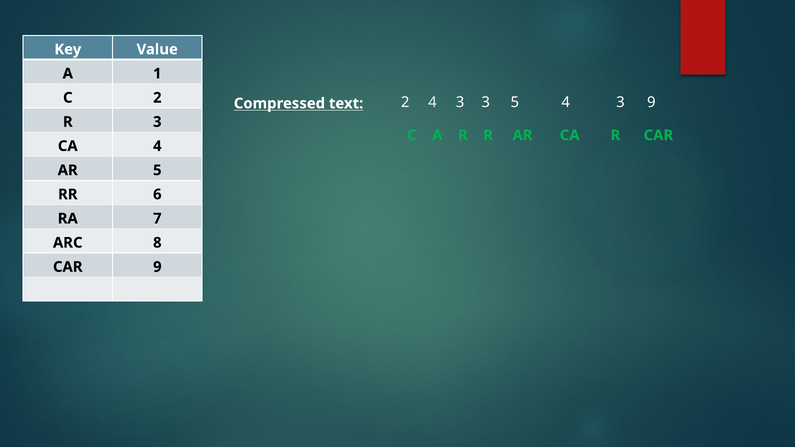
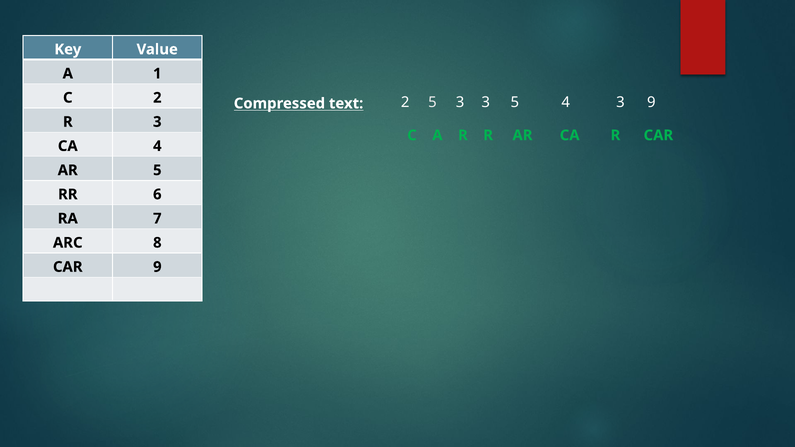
2 4: 4 -> 5 (433, 103)
